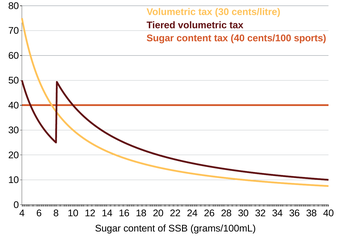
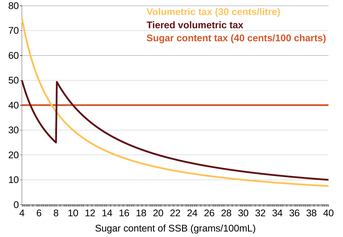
sports: sports -> charts (310, 38)
